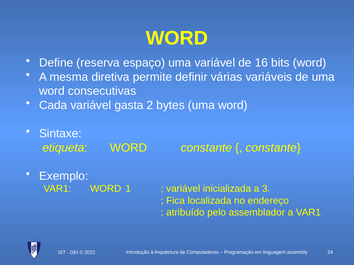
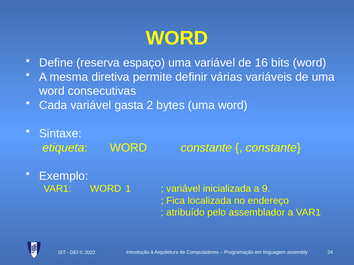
3: 3 -> 9 (266, 189)
